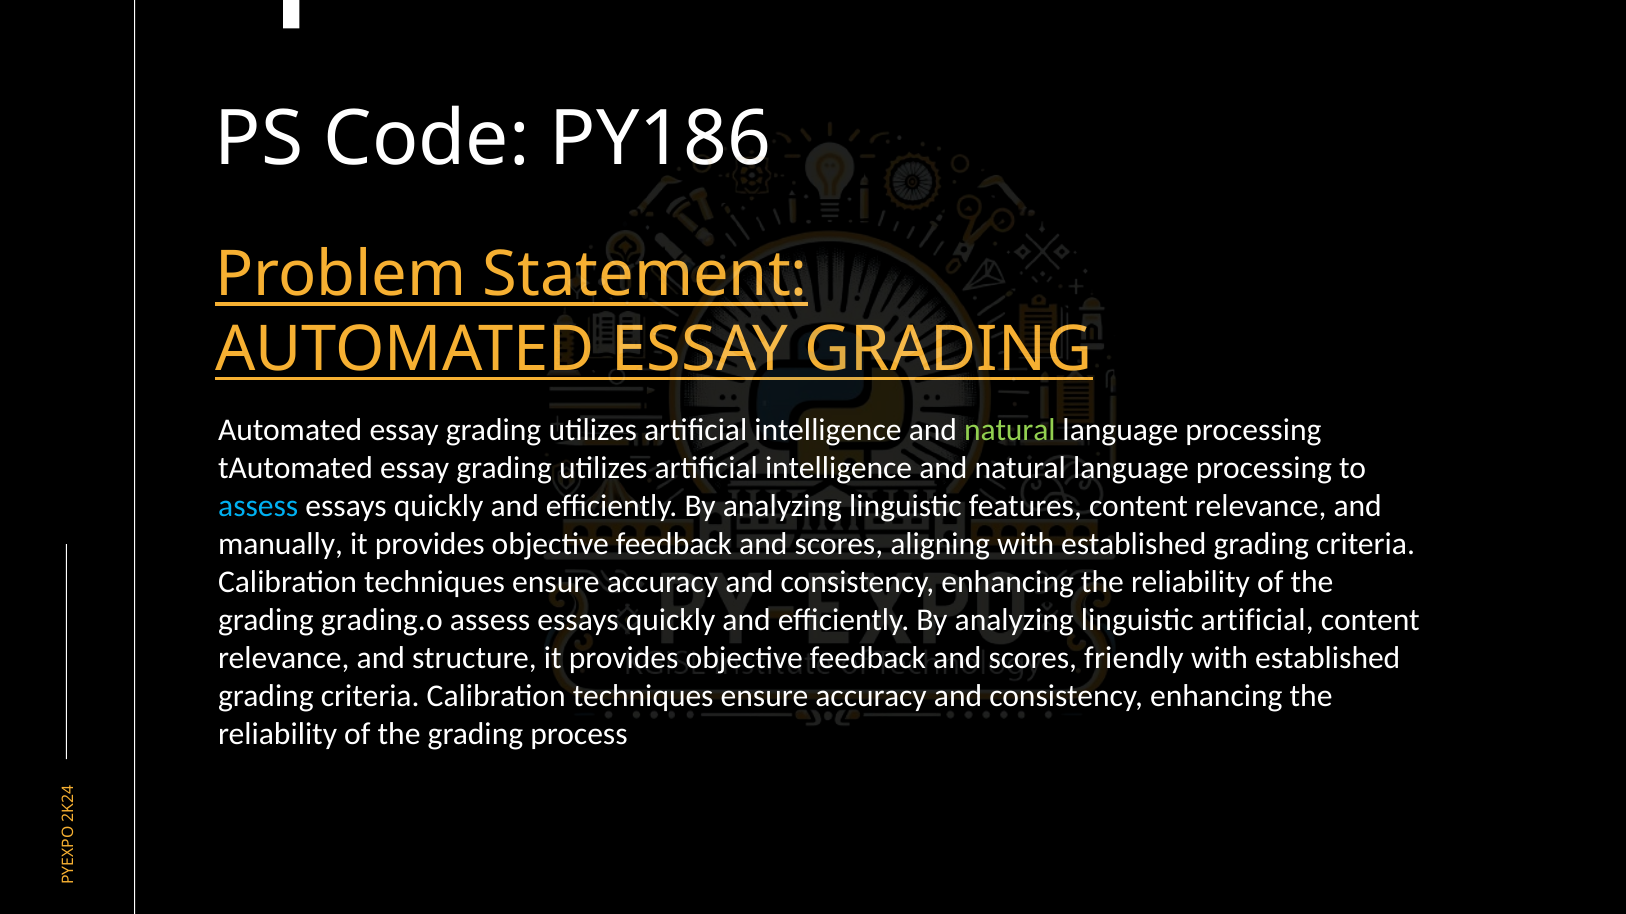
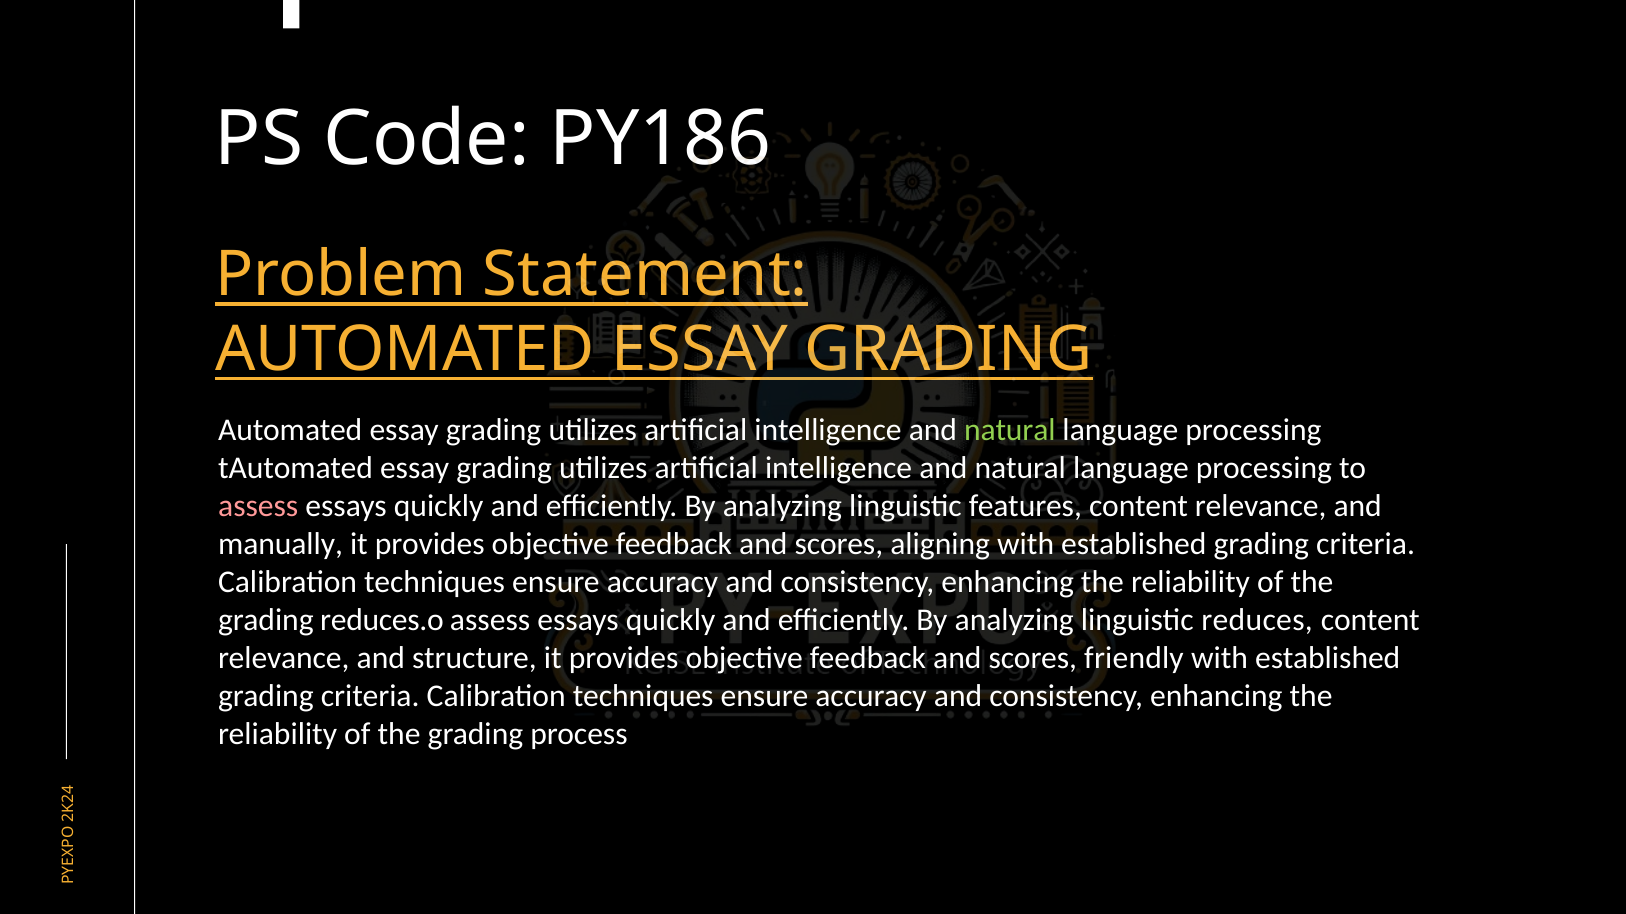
assess colour: light blue -> pink (258, 507)
grading.o: grading.o -> reduces.o (382, 621)
linguistic artificial: artificial -> reduces (1257, 621)
